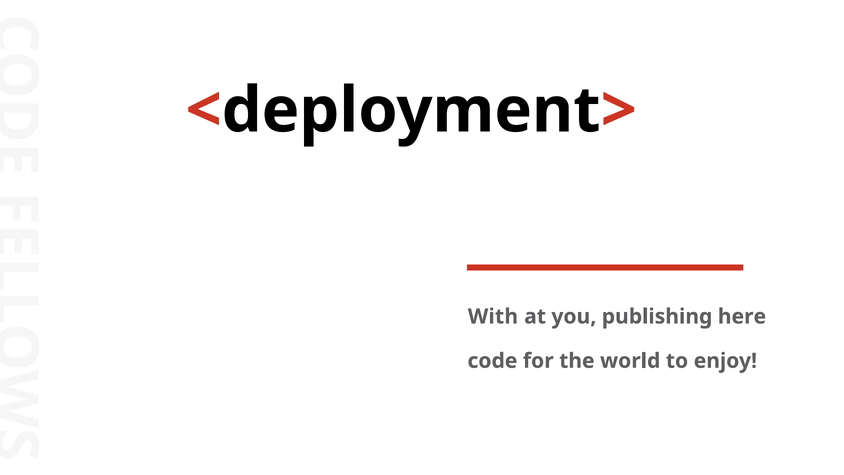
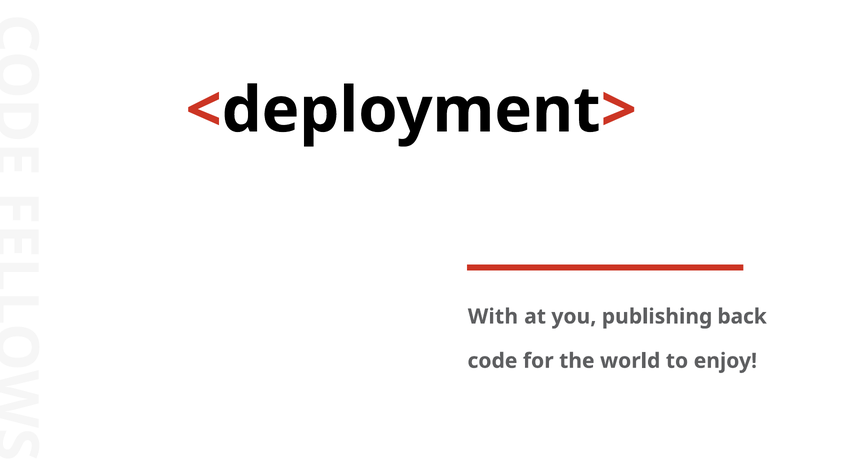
here: here -> back (742, 316)
